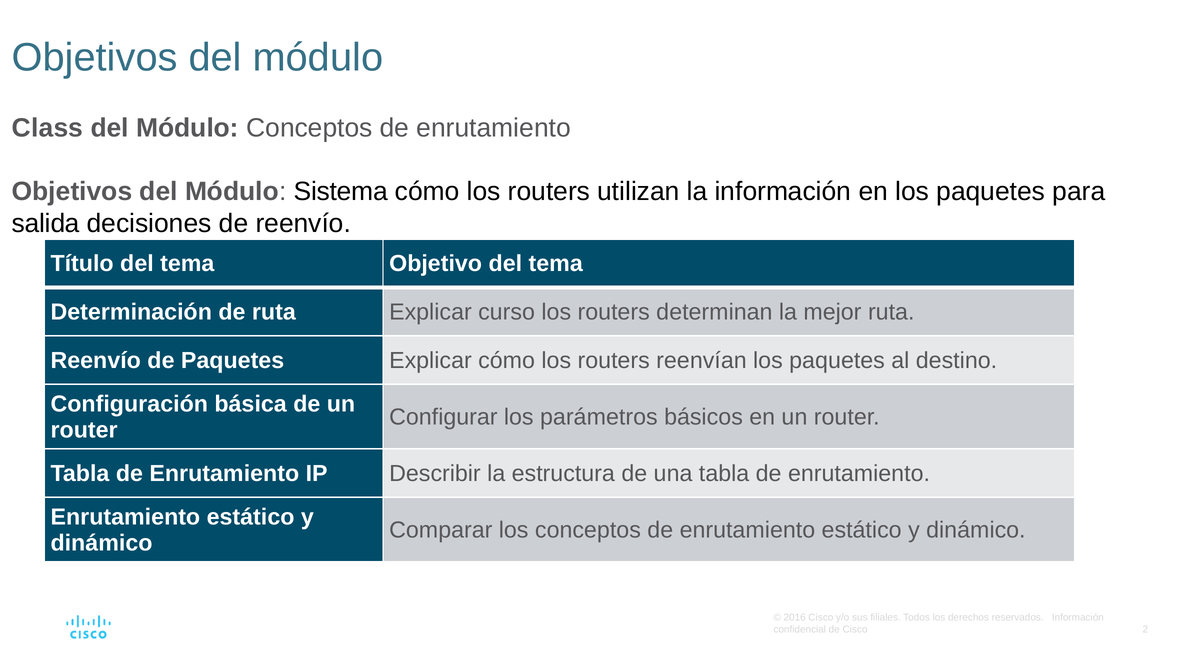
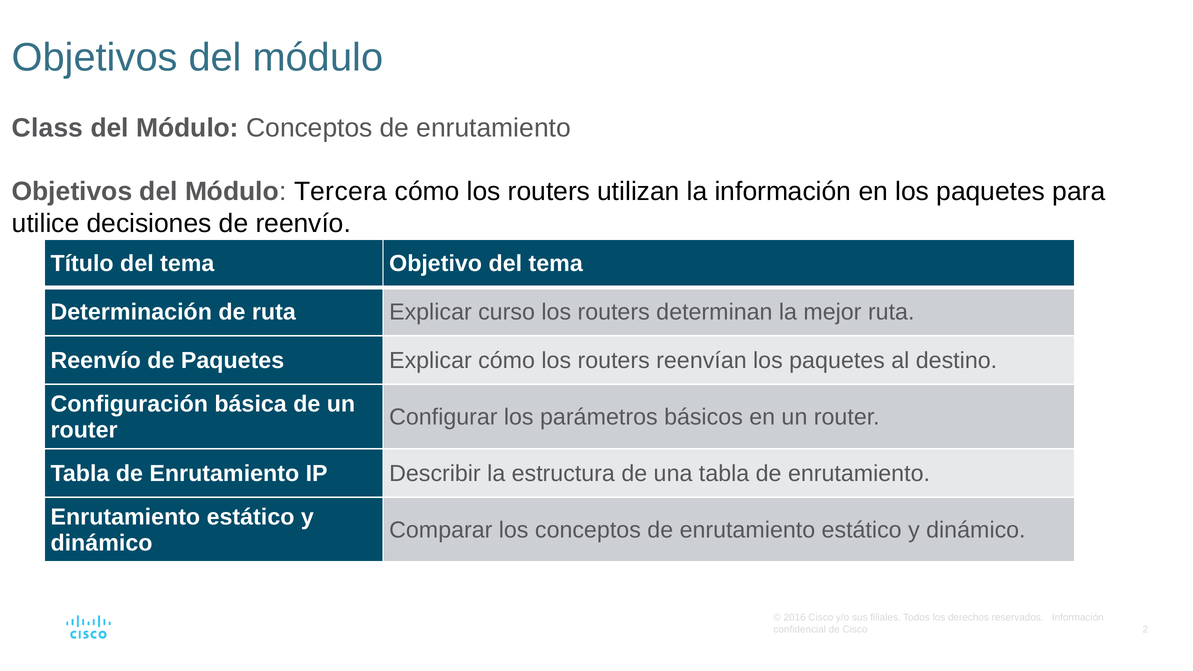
Sistema: Sistema -> Tercera (340, 192)
salida: salida -> utilice (46, 223)
